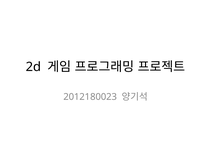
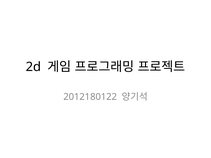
2012180023: 2012180023 -> 2012180122 (90, 97)
